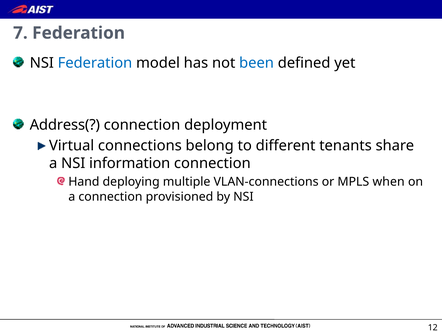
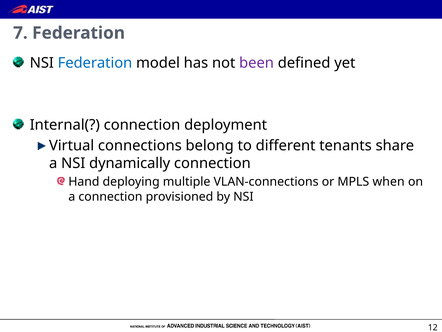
been colour: blue -> purple (257, 63)
Address(: Address( -> Internal( (65, 125)
information: information -> dynamically (130, 163)
